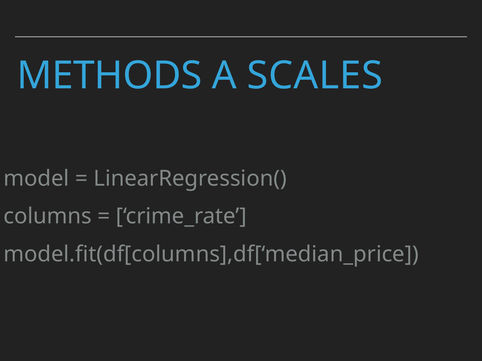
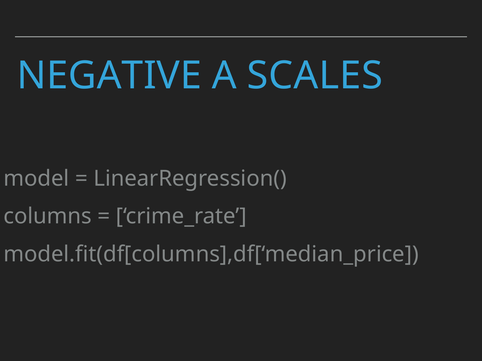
METHODS: METHODS -> NEGATIVE (109, 76)
